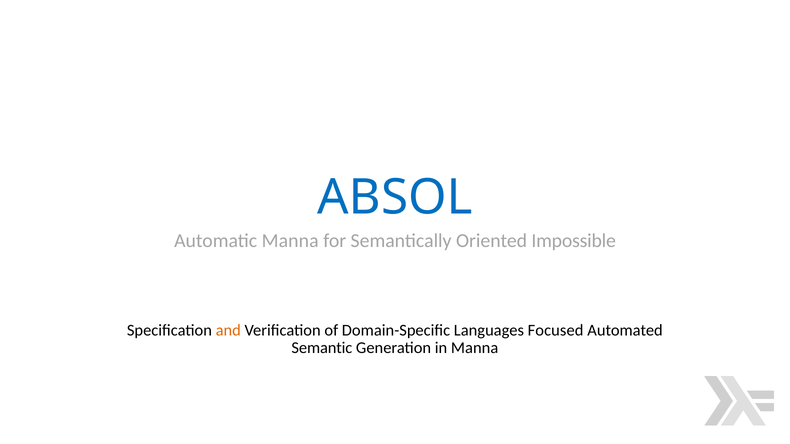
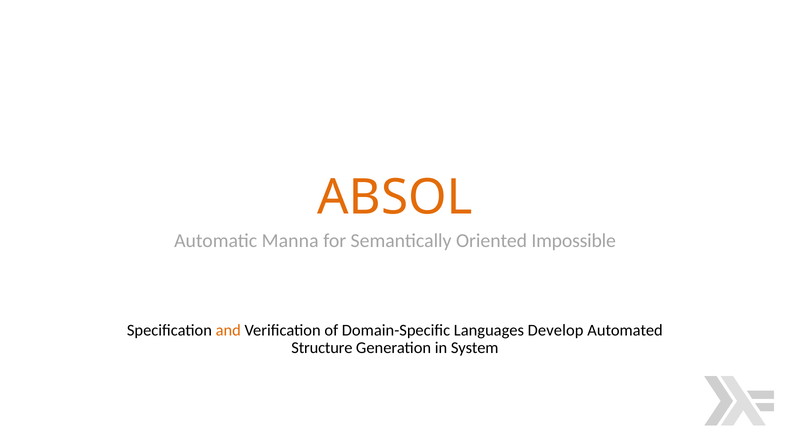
ABSOL colour: blue -> orange (395, 197)
Focused: Focused -> Develop (556, 331)
Semantic: Semantic -> Structure (322, 348)
in Manna: Manna -> System (475, 348)
